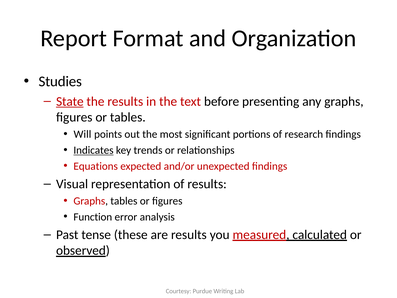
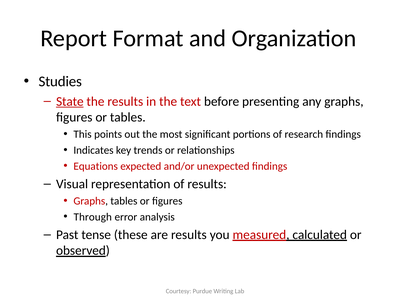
Will: Will -> This (83, 134)
Indicates underline: present -> none (93, 150)
Function: Function -> Through (93, 217)
